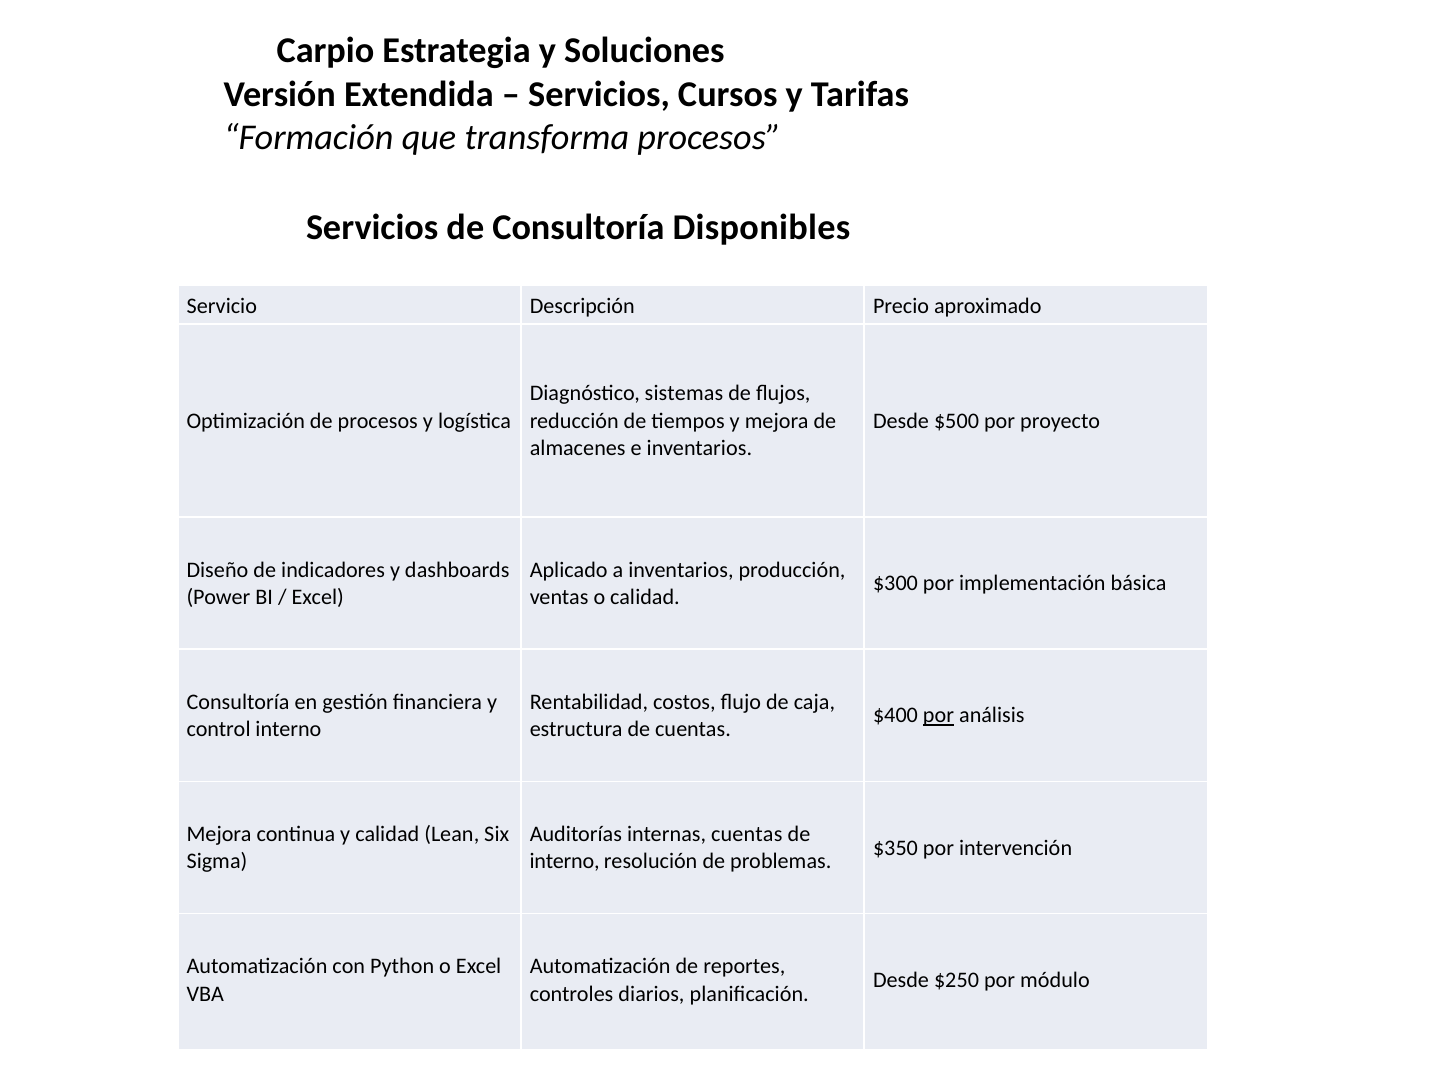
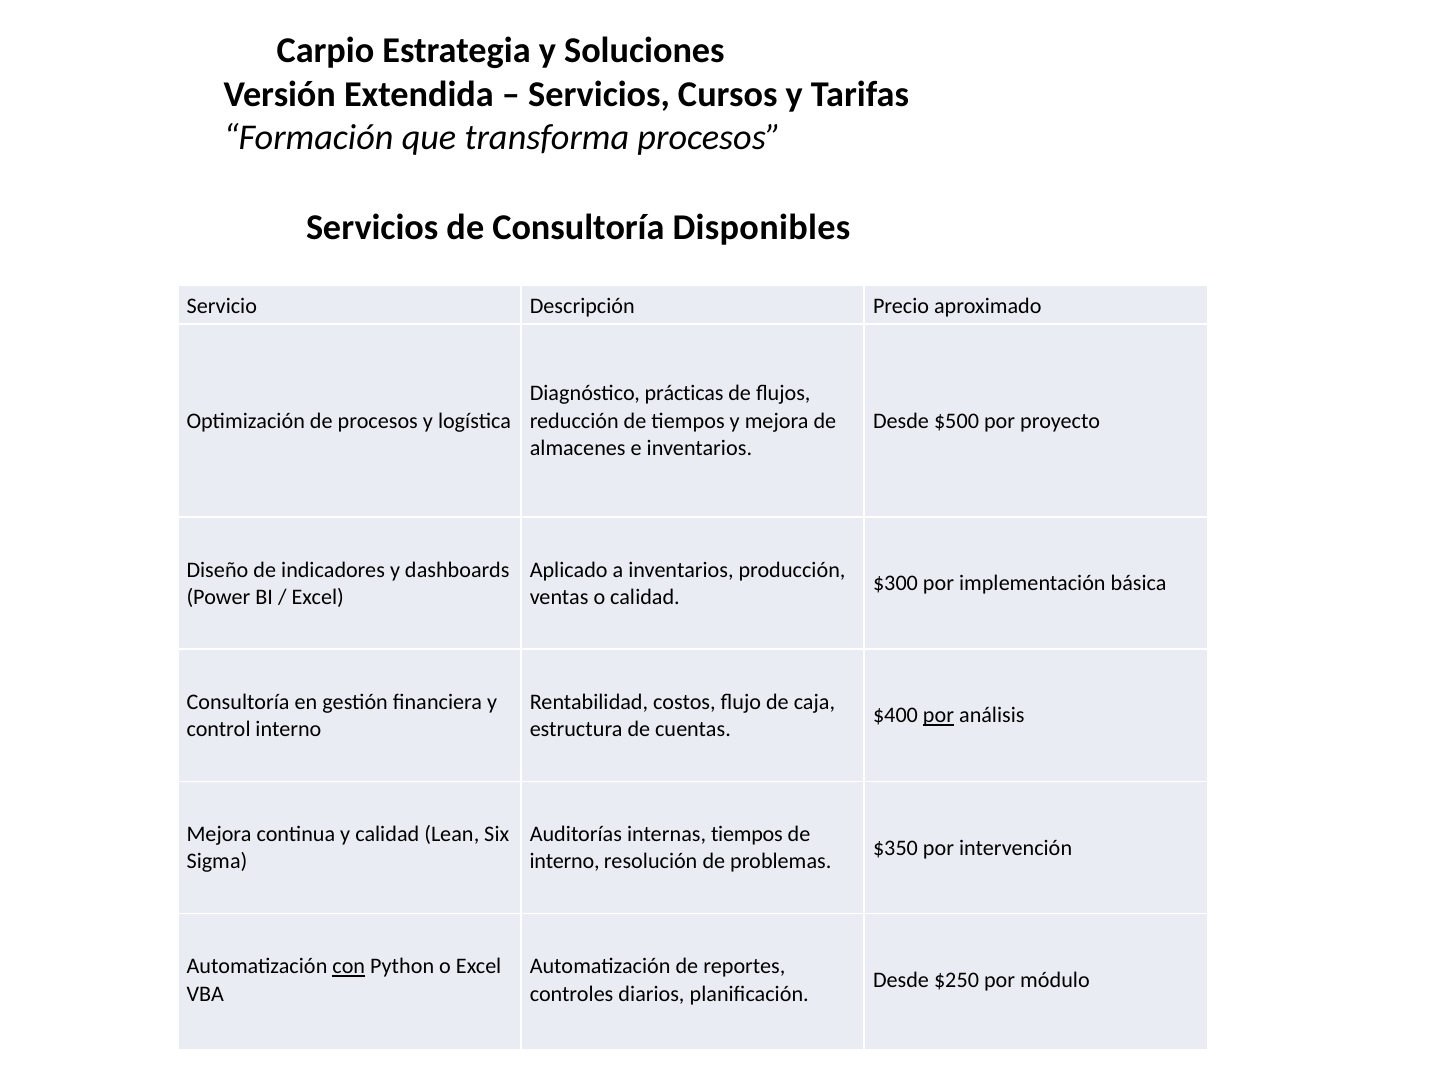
sistemas: sistemas -> prácticas (684, 393)
internas cuentas: cuentas -> tiempos (747, 834)
con underline: none -> present (349, 966)
